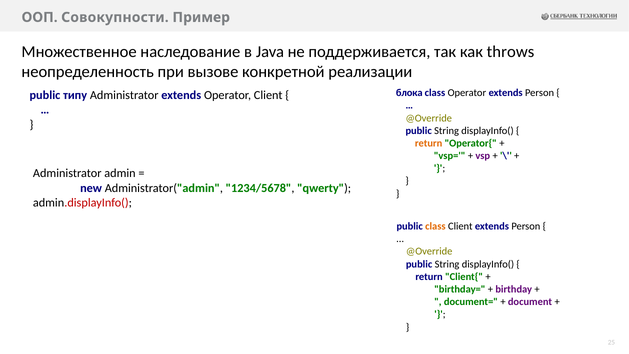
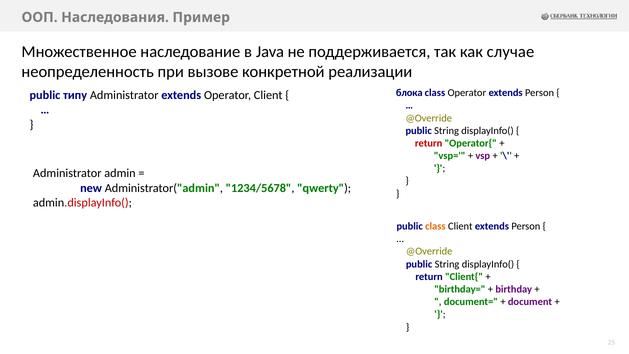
Совокупности: Совокупности -> Наследования (115, 17)
throws: throws -> случае (511, 52)
return colour: orange -> red (429, 143)
